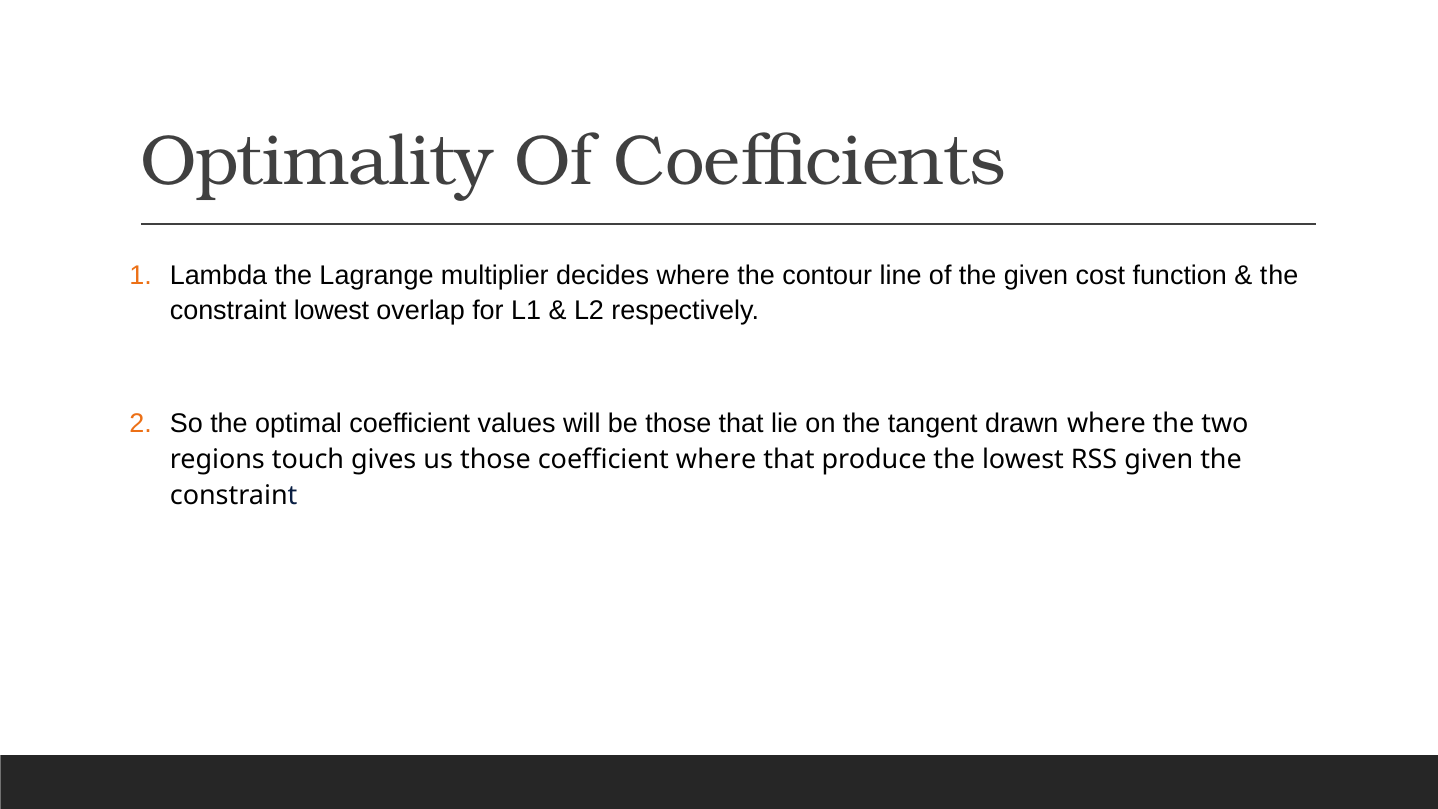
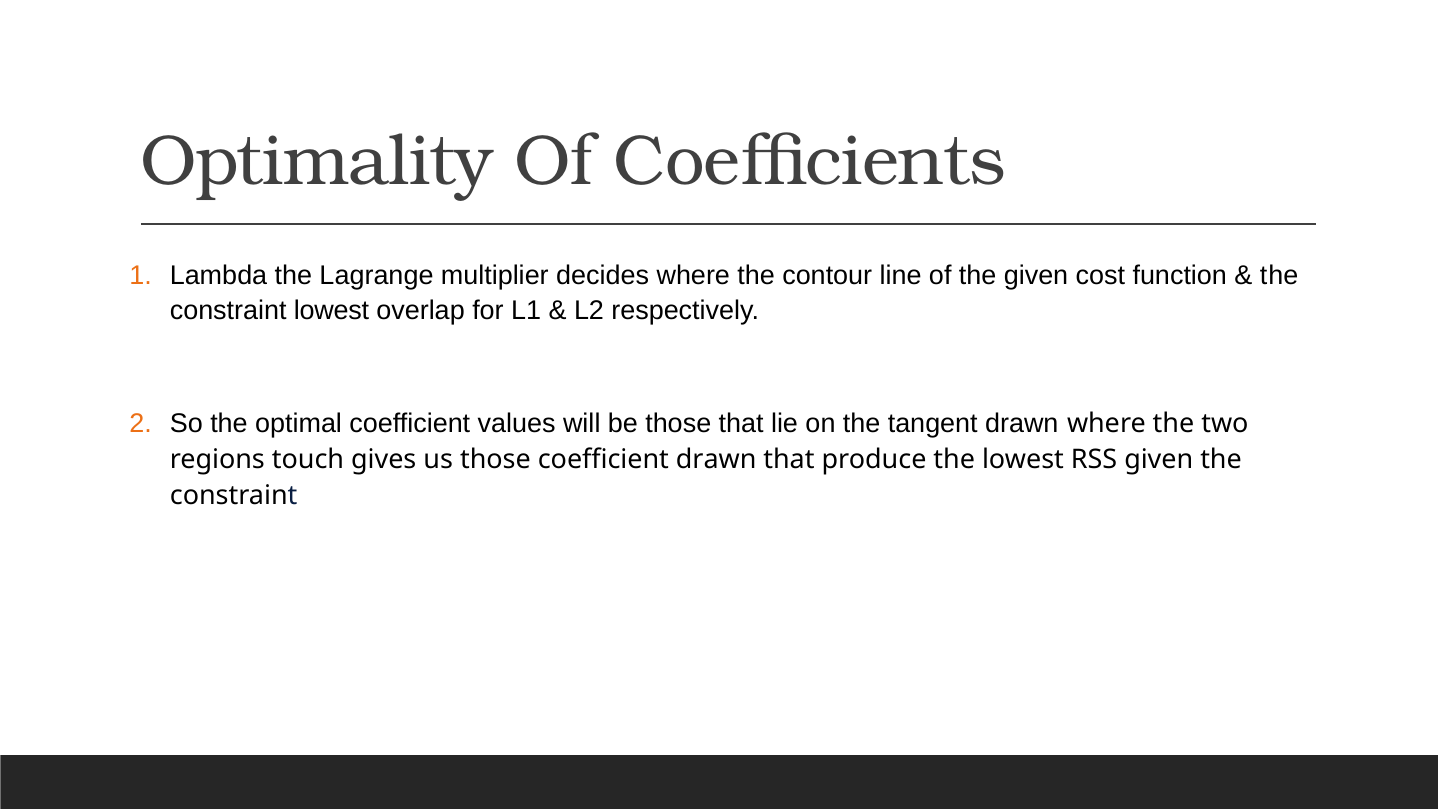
coefficient where: where -> drawn (716, 460)
